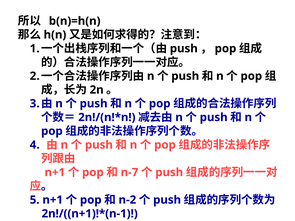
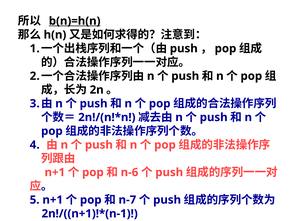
b(n)=h(n underline: none -> present (75, 21)
n-7: n-7 -> n-6 (129, 173)
n-2: n-2 -> n-7 (127, 200)
